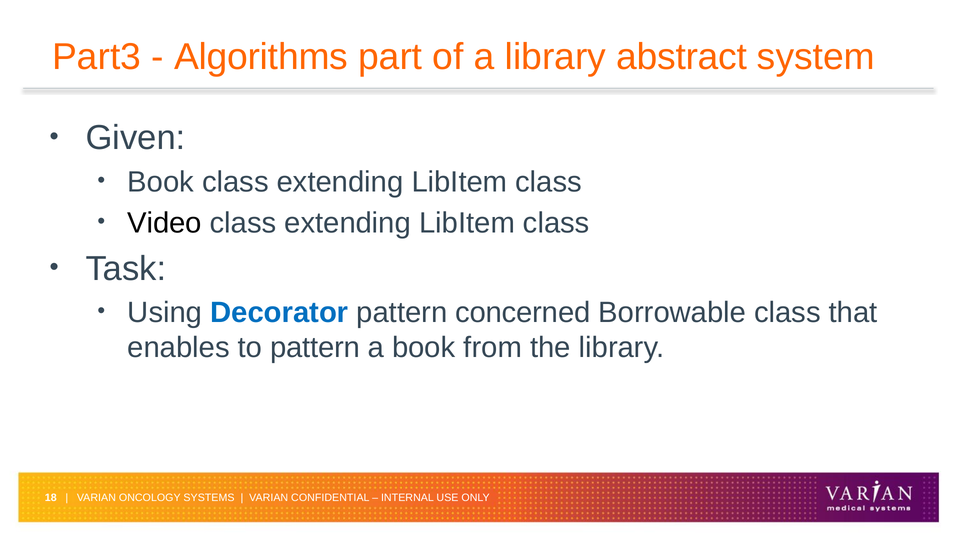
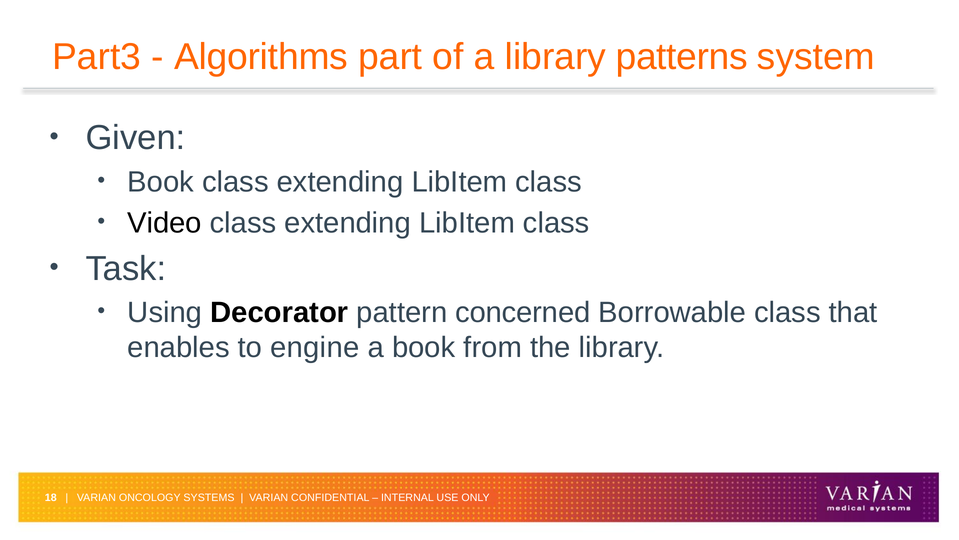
abstract: abstract -> patterns (682, 57)
Decorator colour: blue -> black (279, 312)
to pattern: pattern -> engine (315, 347)
